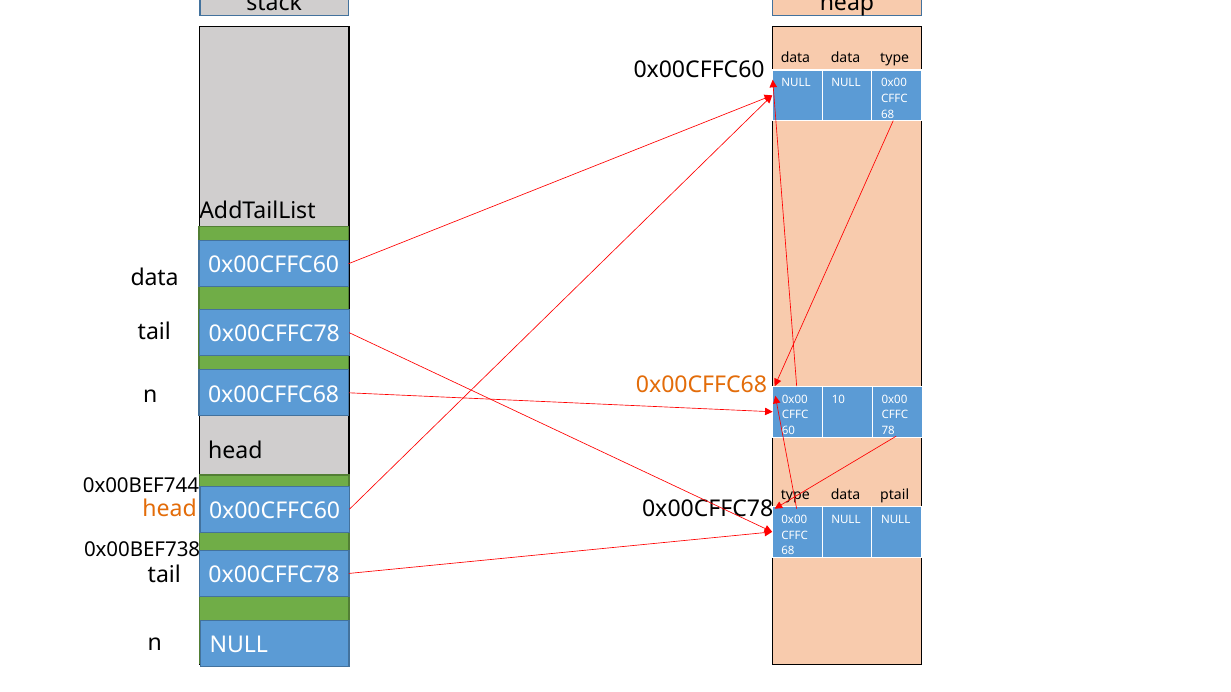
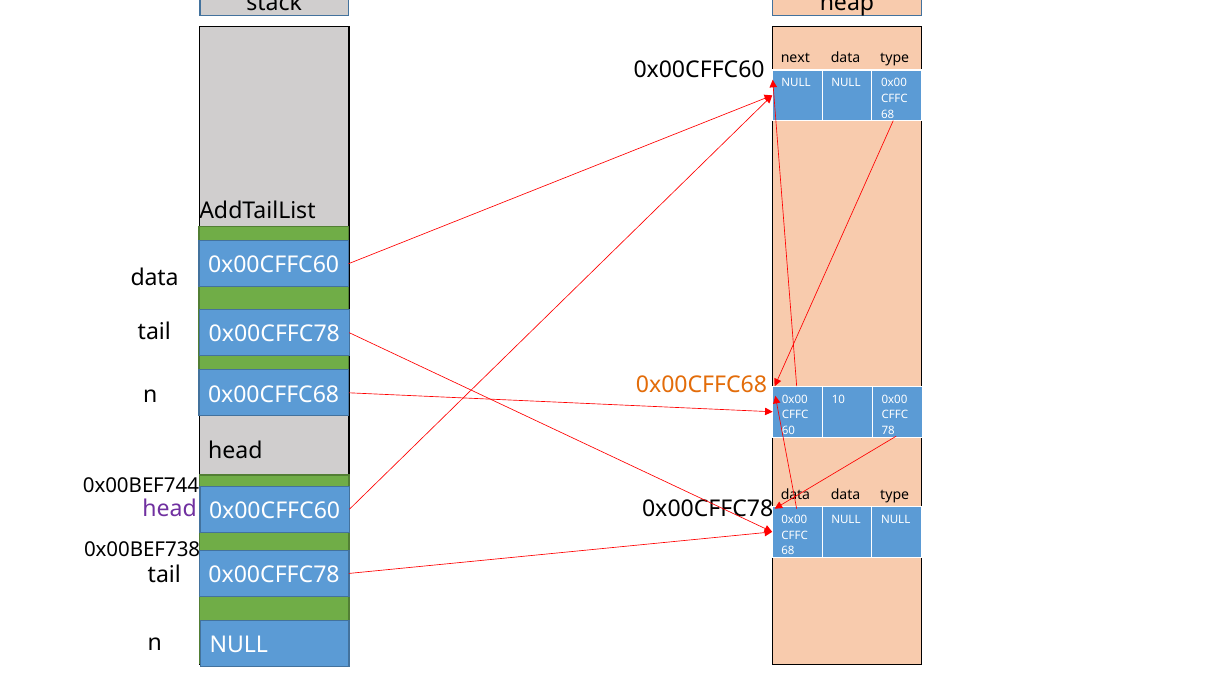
data: data -> next (795, 58)
type: type -> data (795, 495)
ptail: ptail -> type (895, 495)
head colour: orange -> purple (170, 509)
